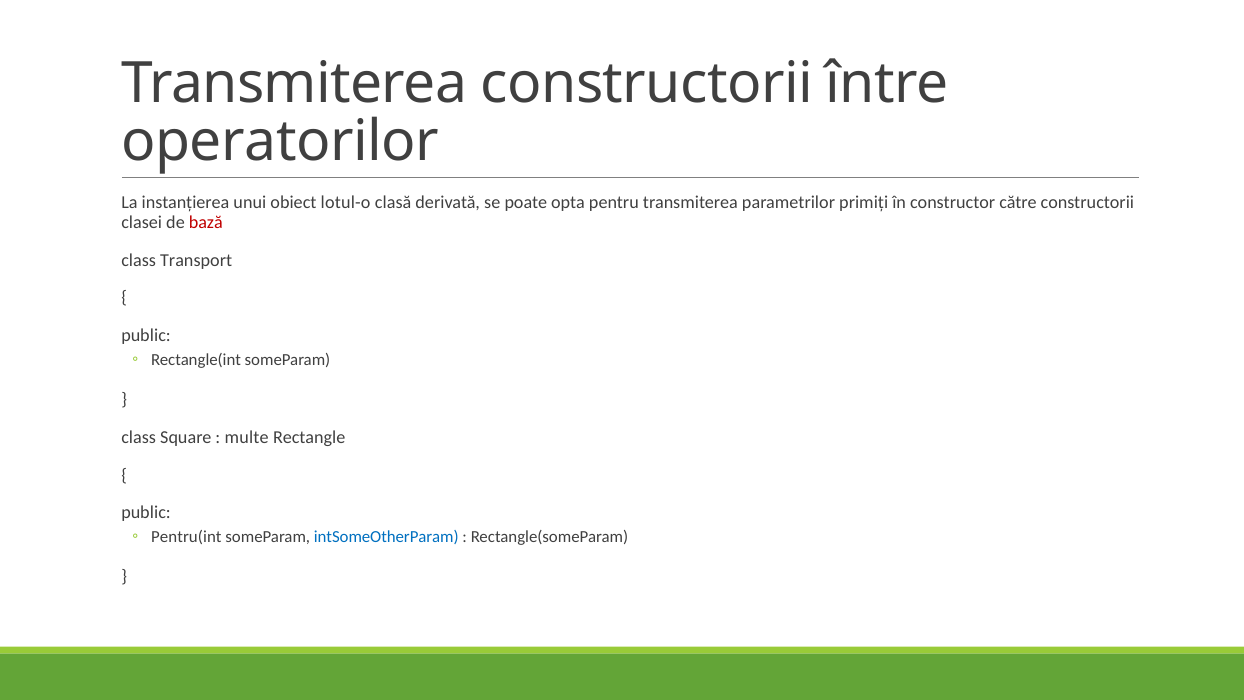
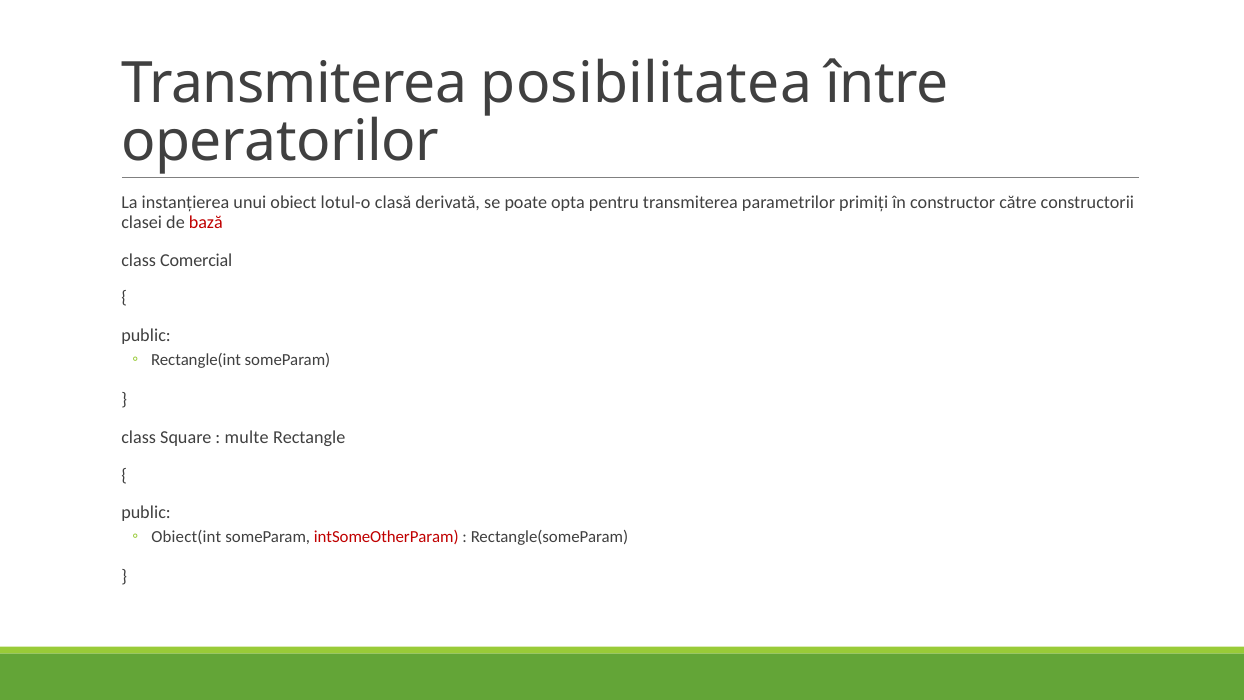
Transmiterea constructorii: constructorii -> posibilitatea (646, 84)
Transport: Transport -> Comercial (196, 260)
Pentru(int: Pentru(int -> Obiect(int (186, 537)
intSomeOtherParam colour: blue -> red (386, 537)
